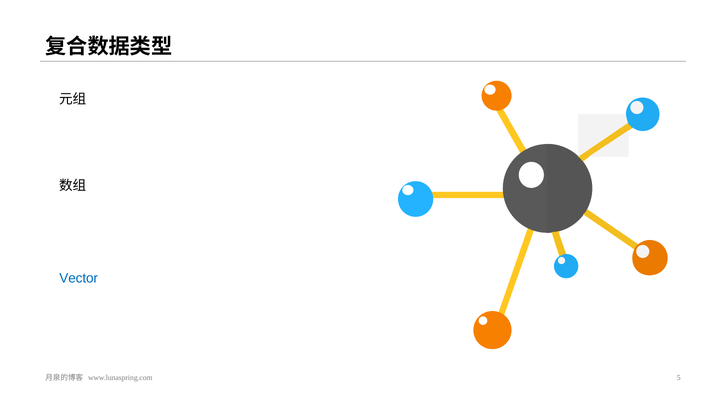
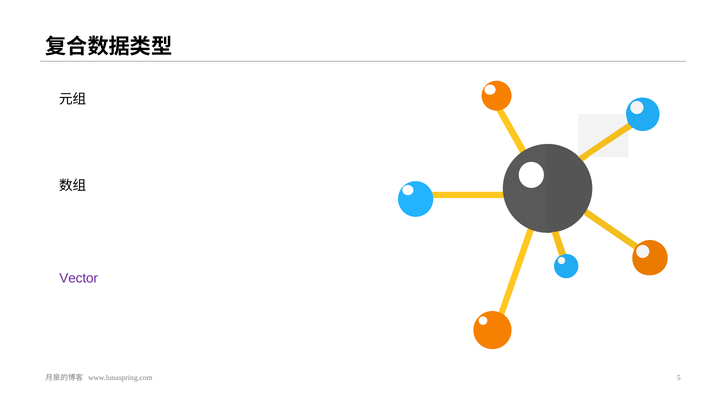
Vector colour: blue -> purple (79, 279)
